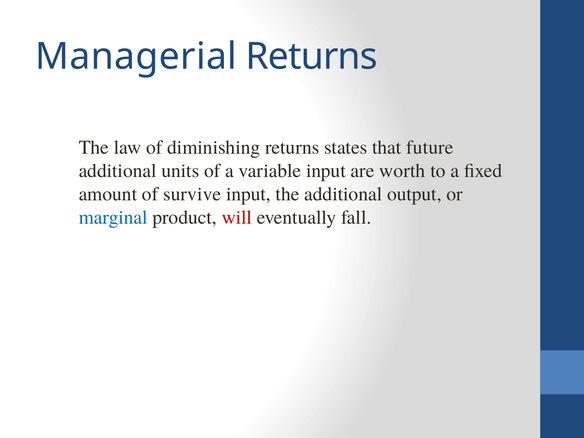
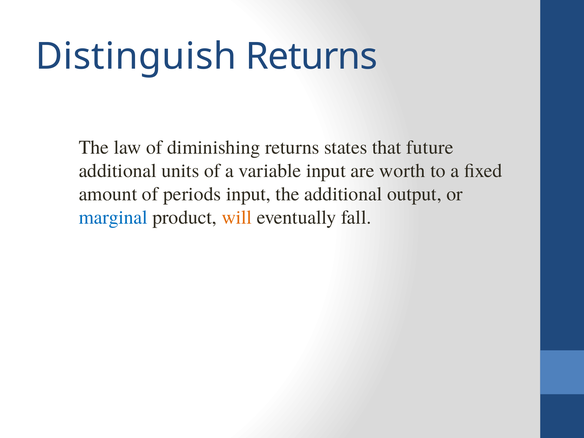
Managerial: Managerial -> Distinguish (136, 57)
survive: survive -> periods (192, 194)
will colour: red -> orange (237, 217)
